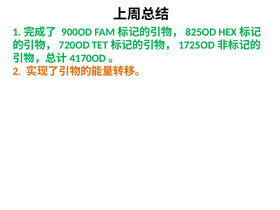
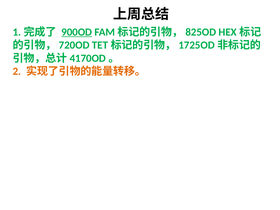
900OD underline: none -> present (77, 32)
